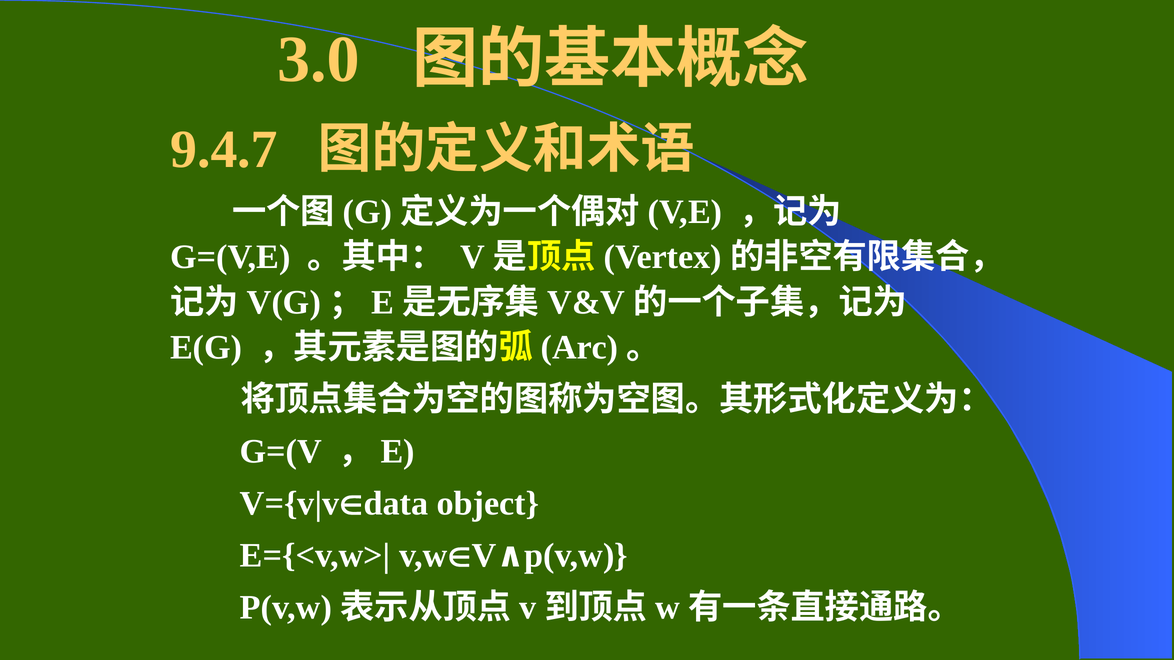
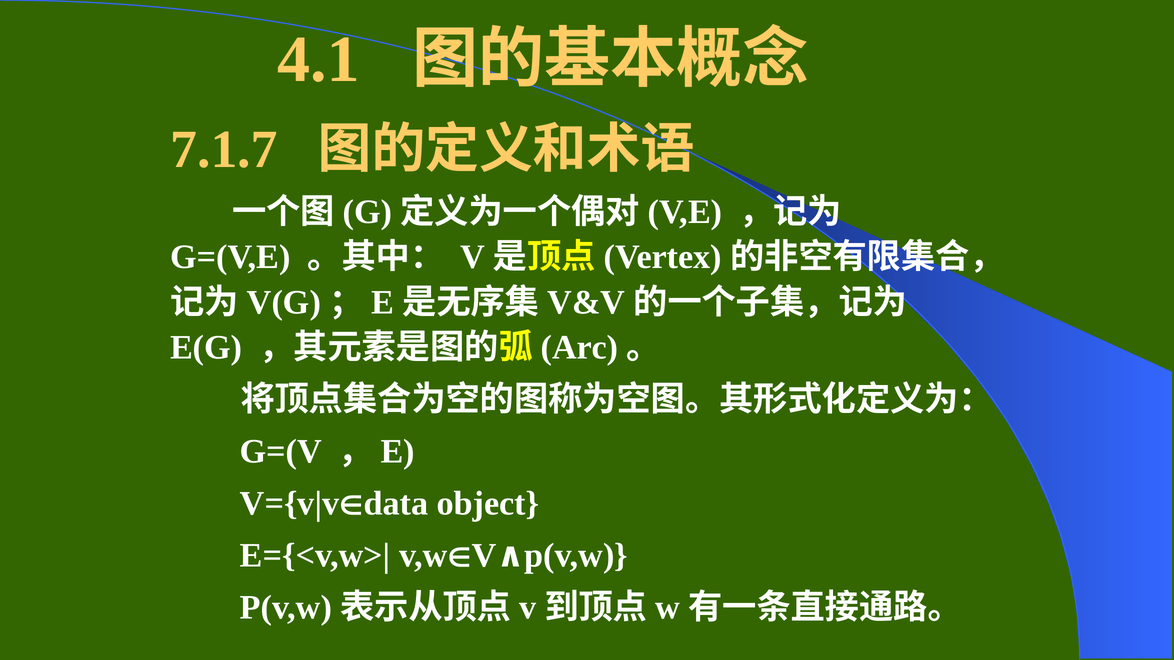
3.0: 3.0 -> 4.1 (319, 60)
9.4.7: 9.4.7 -> 7.1.7 (224, 150)
